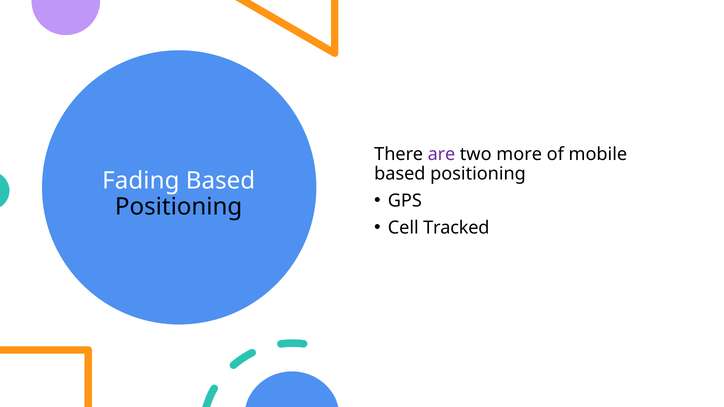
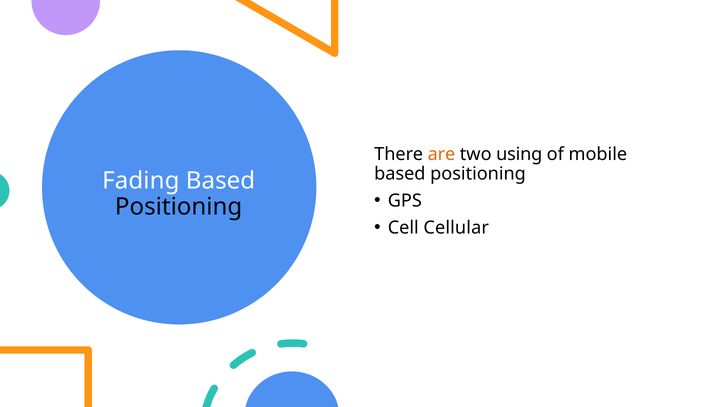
are colour: purple -> orange (441, 154)
more: more -> using (519, 154)
Tracked: Tracked -> Cellular (456, 228)
